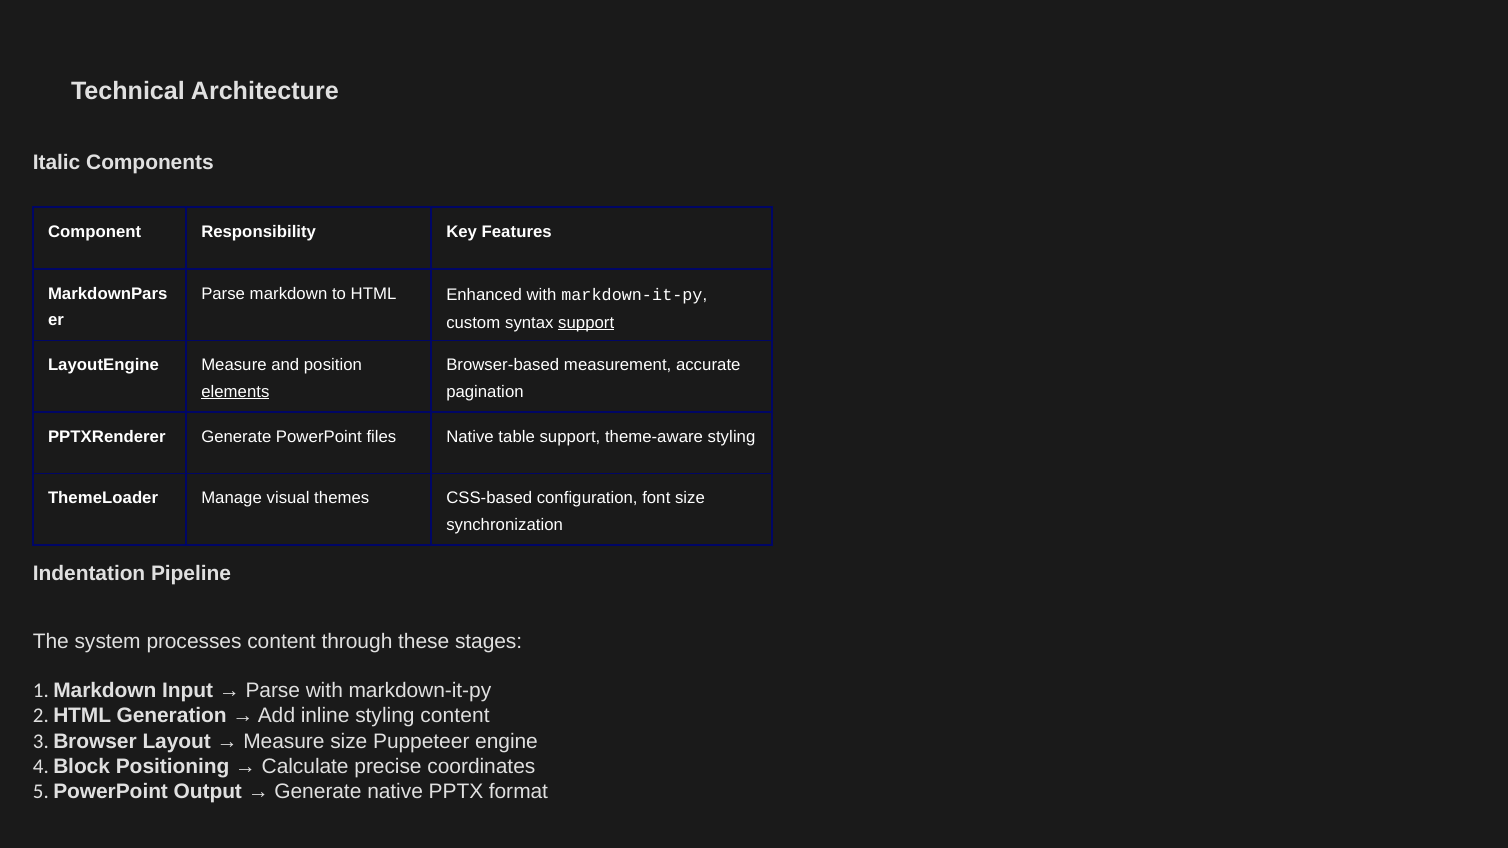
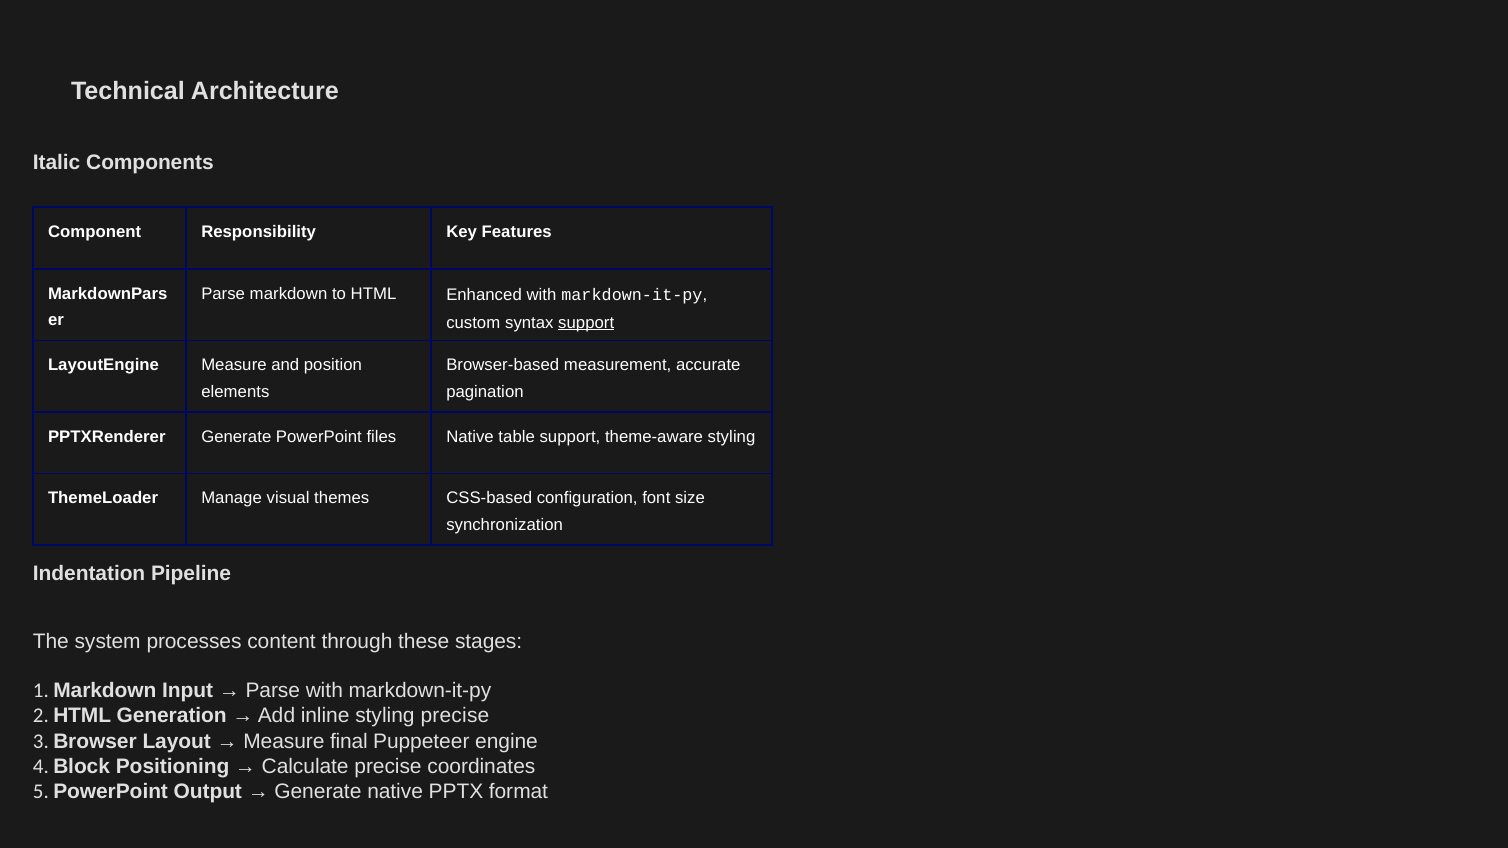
elements underline: present -> none (235, 392)
styling content: content -> precise (455, 716)
Measure size: size -> final (349, 741)
